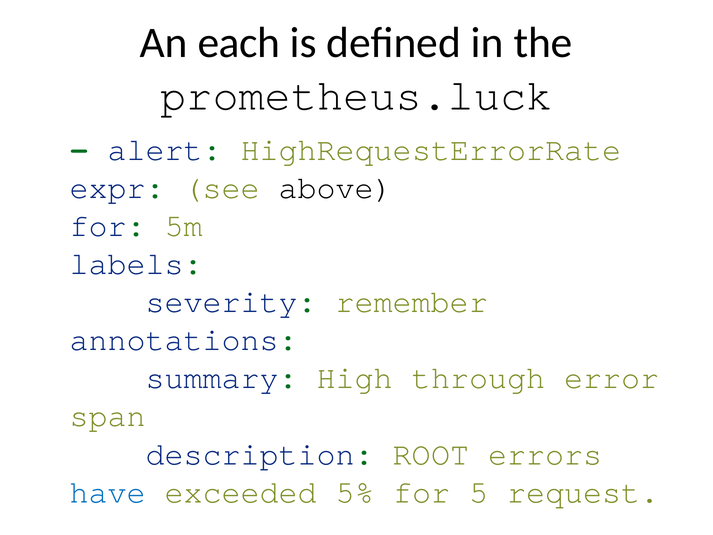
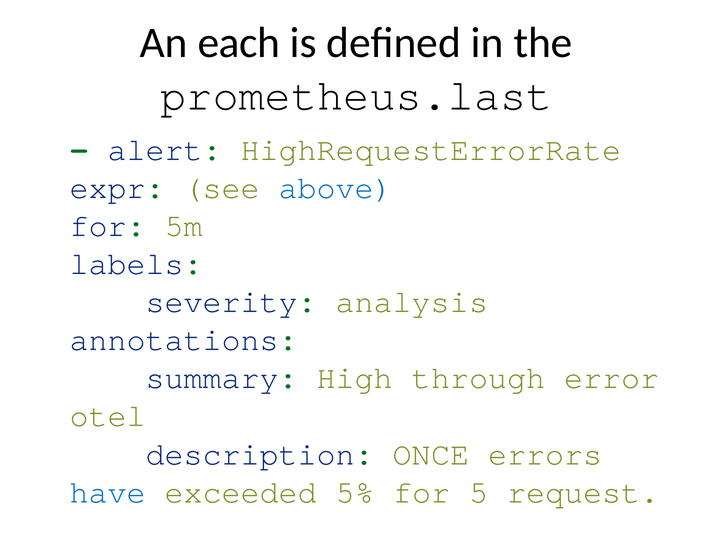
prometheus.luck: prometheus.luck -> prometheus.last (356, 95)
above colour: black -> blue (336, 188)
remember: remember -> analysis (412, 302)
span: span -> otel (108, 416)
ROOT: ROOT -> ONCE (431, 454)
